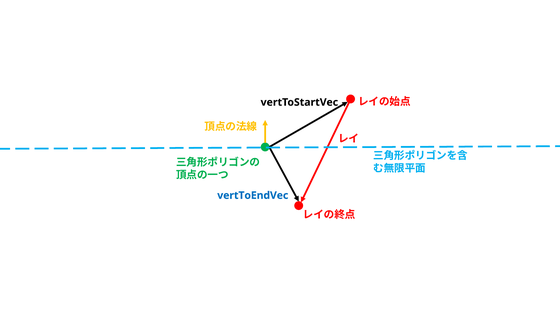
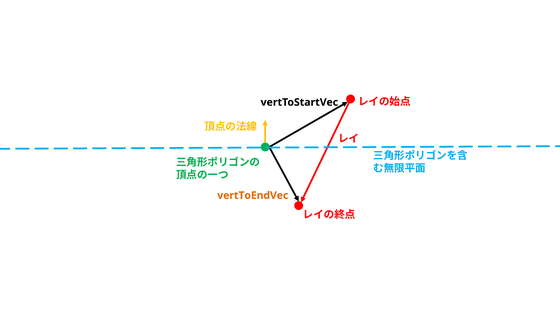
vertToEndVec colour: blue -> orange (253, 195)
